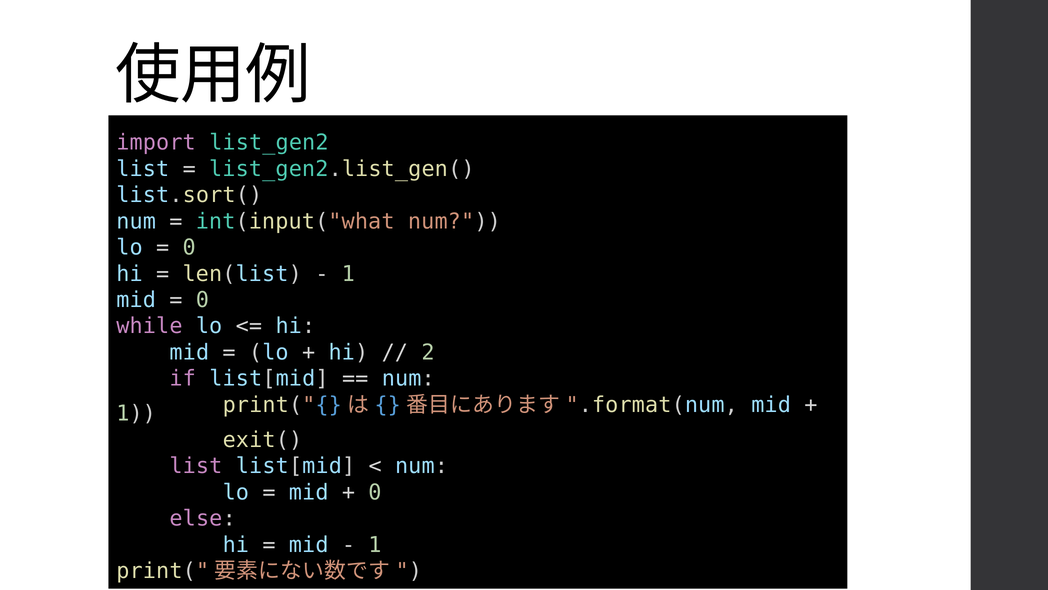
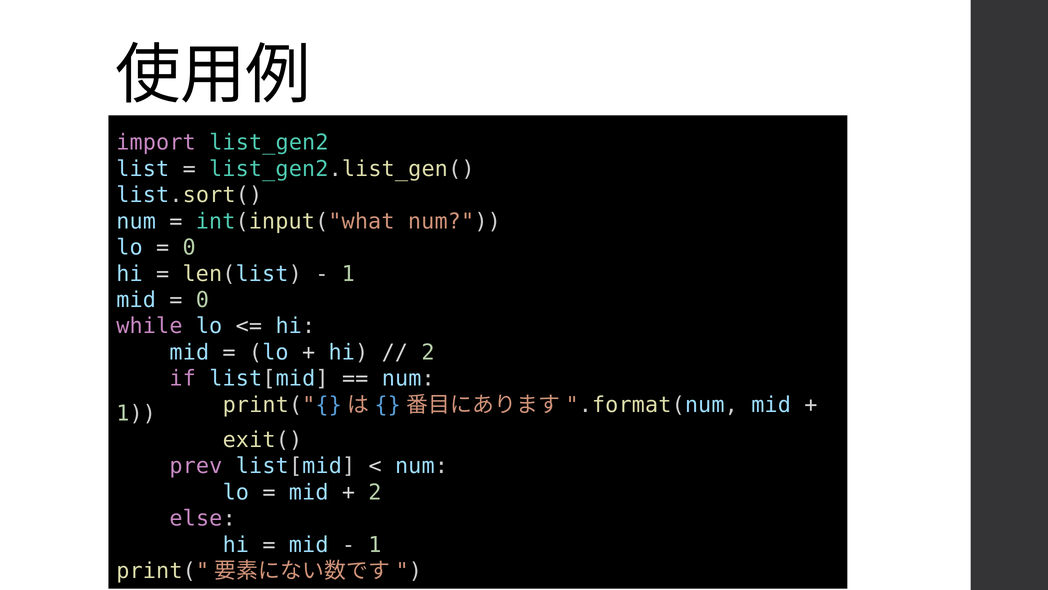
list: list -> prev (196, 466)
0: 0 -> 2 (375, 492)
